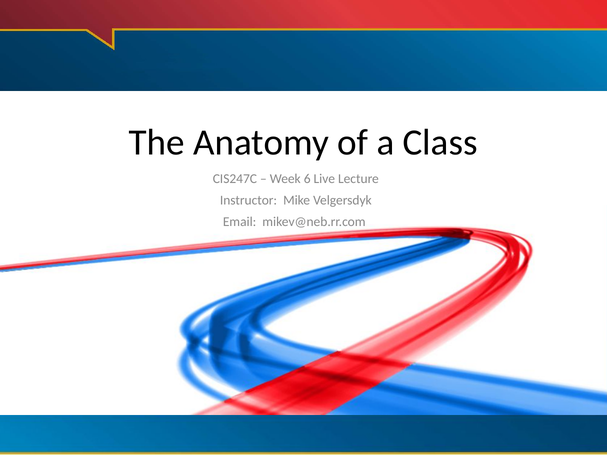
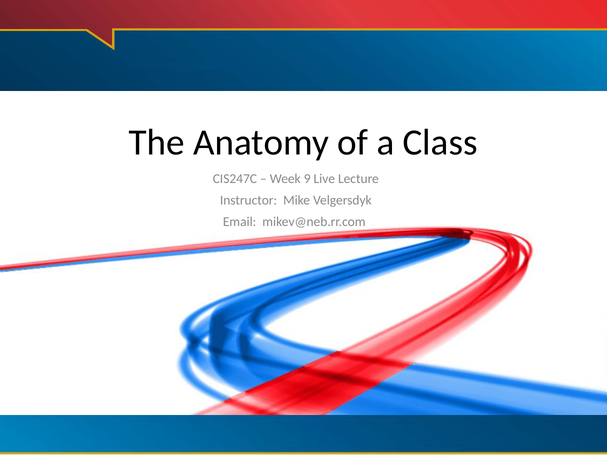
6: 6 -> 9 (307, 179)
